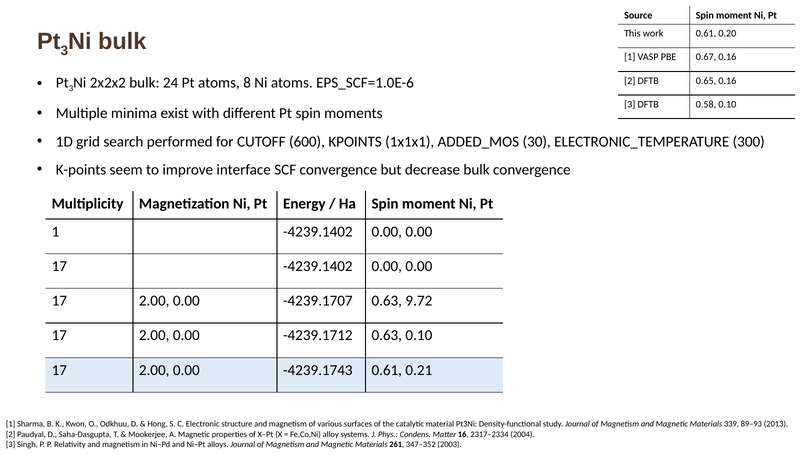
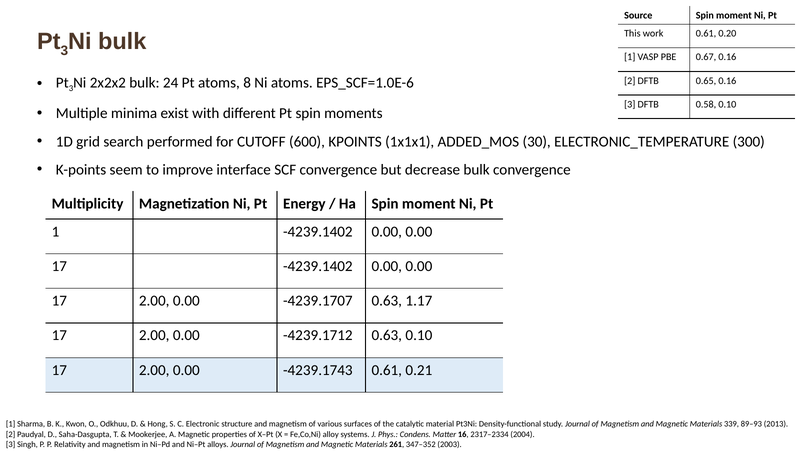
9.72: 9.72 -> 1.17 (419, 301)
